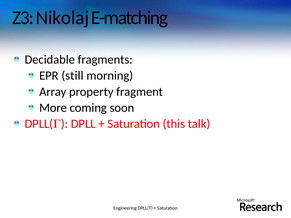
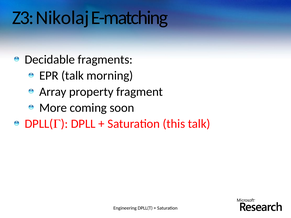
EPR still: still -> talk (73, 76)
